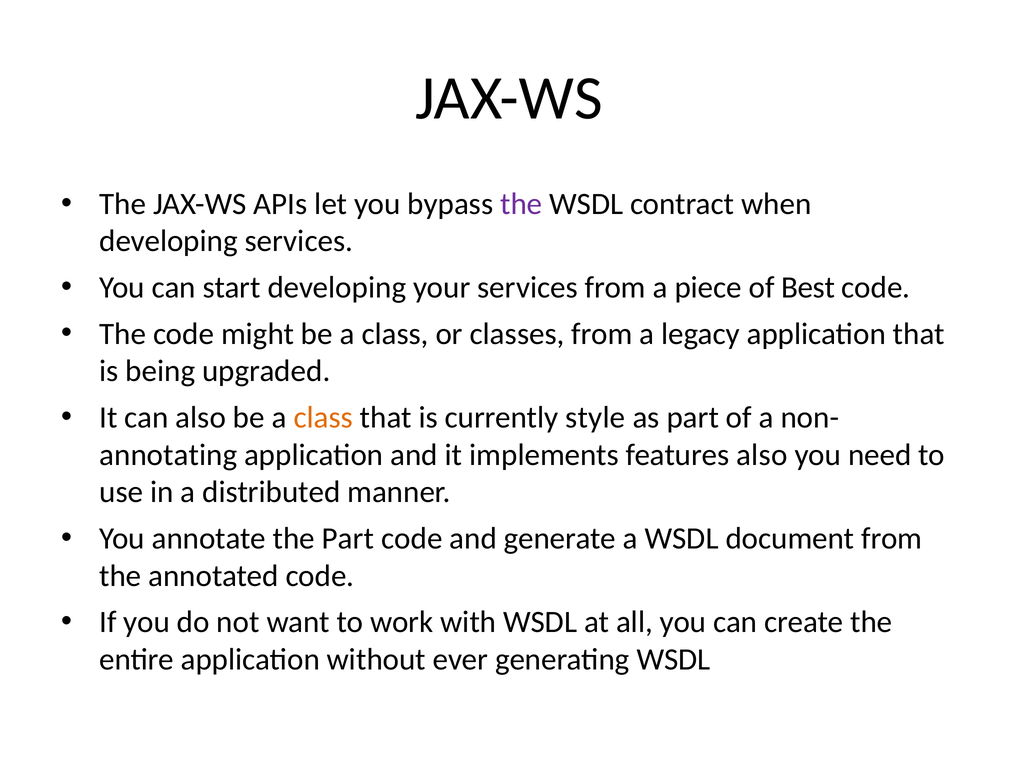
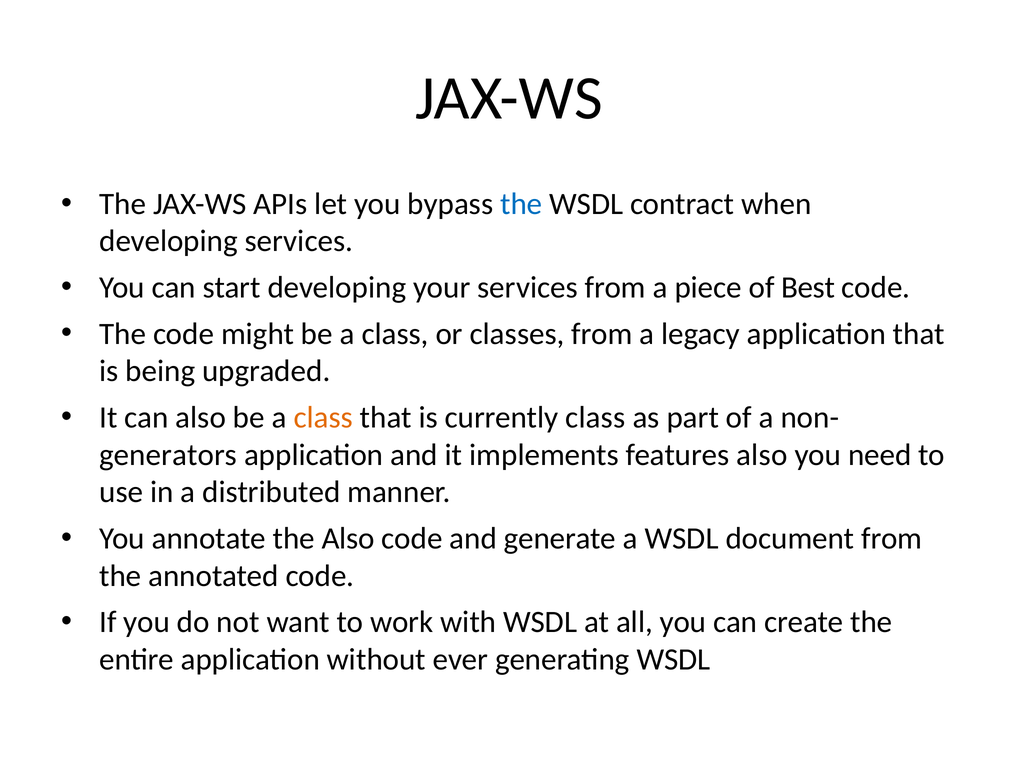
the colour: purple -> blue (521, 204)
currently style: style -> class (595, 418)
annotating: annotating -> generators (168, 455)
the Part: Part -> Also (348, 539)
